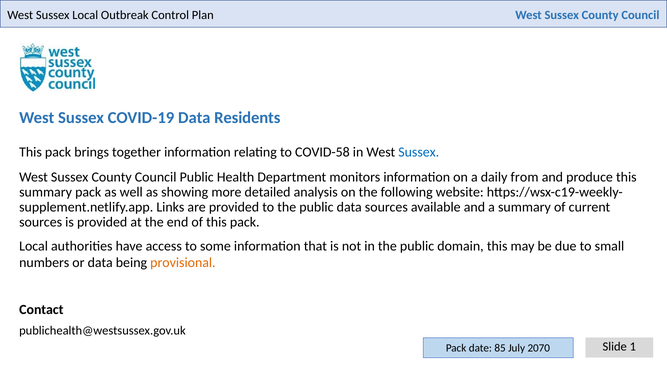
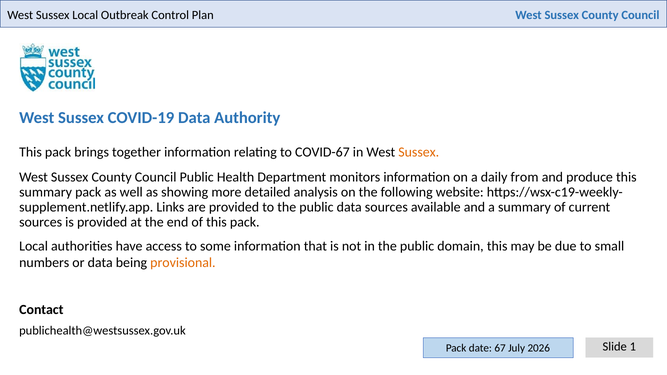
Residents: Residents -> Authority (247, 118)
COVID-58: COVID-58 -> COVID-67 (322, 152)
Sussex colour: blue -> orange (419, 152)
85: 85 -> 67 (500, 348)
2070: 2070 -> 2026 (539, 348)
